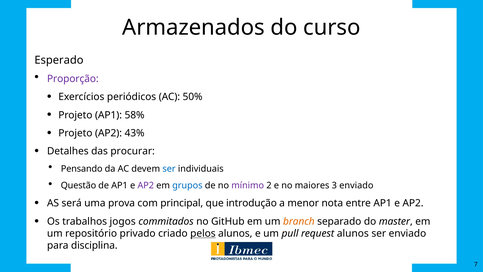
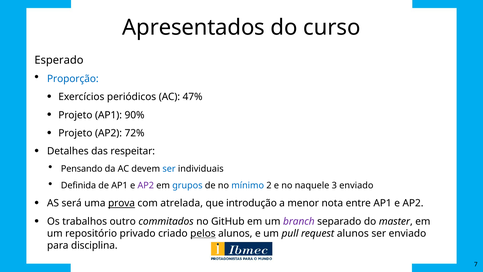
Armazenados: Armazenados -> Apresentados (194, 27)
Proporção colour: purple -> blue (73, 79)
50%: 50% -> 47% (193, 97)
58%: 58% -> 90% (135, 115)
43%: 43% -> 72% (135, 133)
procurar: procurar -> respeitar (133, 151)
Questão: Questão -> Definida (78, 185)
mínimo colour: purple -> blue (248, 185)
maiores: maiores -> naquele (312, 185)
prova underline: none -> present (122, 203)
principal: principal -> atrelada (182, 203)
jogos: jogos -> outro (123, 221)
branch colour: orange -> purple (299, 221)
